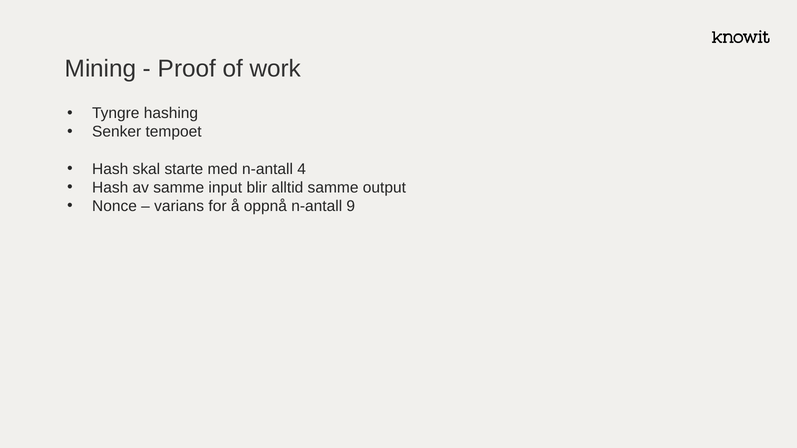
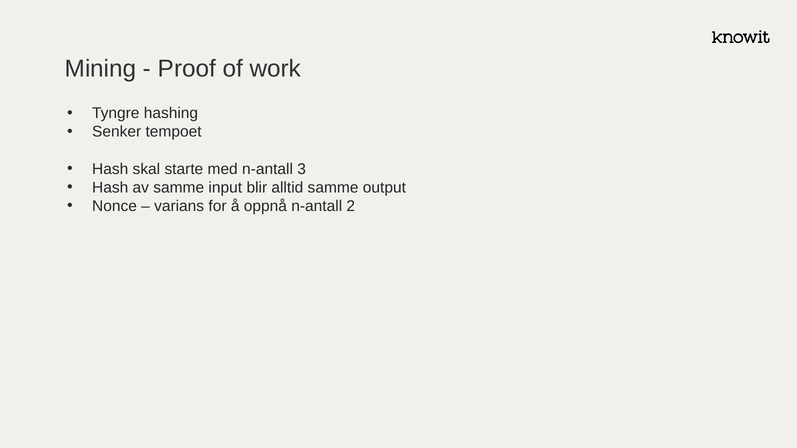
4: 4 -> 3 (302, 169)
9: 9 -> 2 (351, 206)
